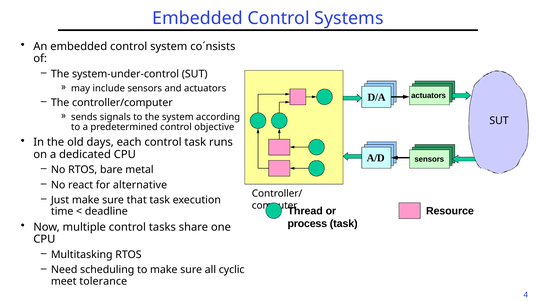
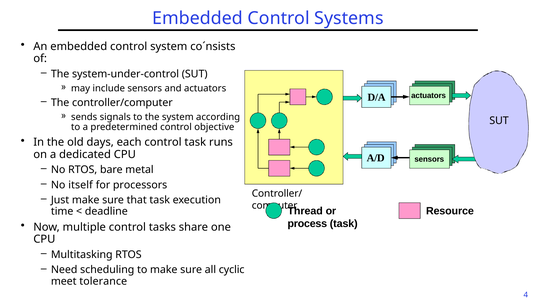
react: react -> itself (81, 185)
alternative: alternative -> processors (140, 185)
